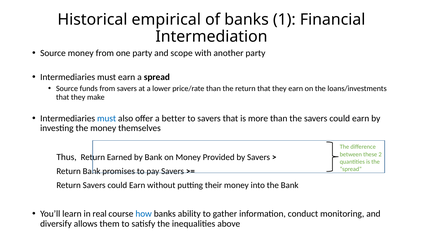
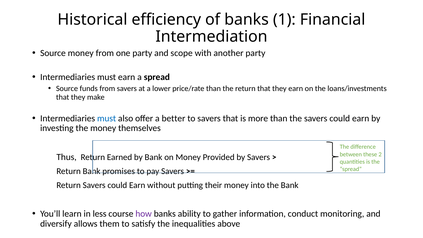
empirical: empirical -> efficiency (166, 20)
real: real -> less (100, 214)
how colour: blue -> purple (144, 214)
